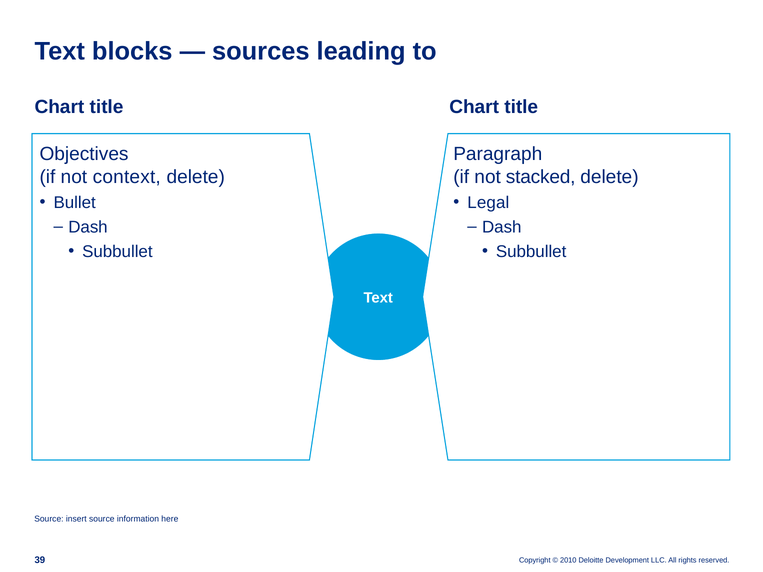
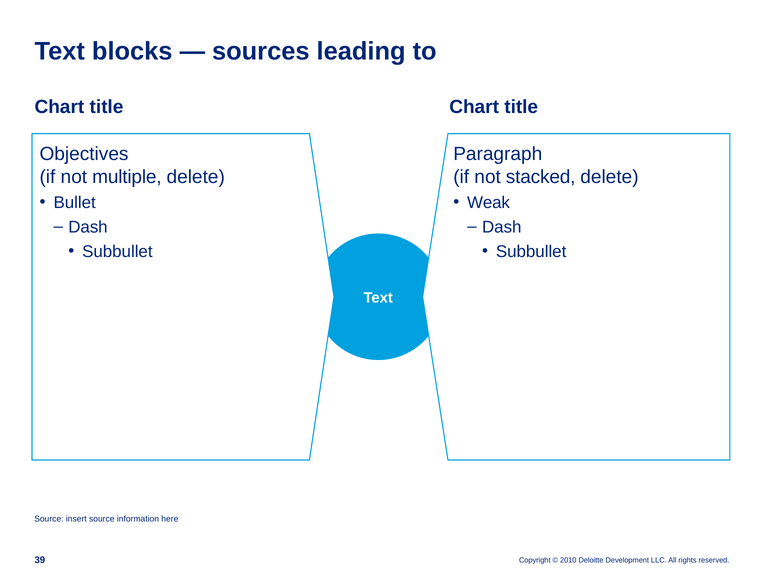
context: context -> multiple (127, 177)
Legal: Legal -> Weak (488, 203)
